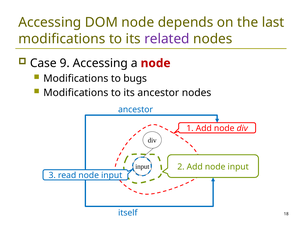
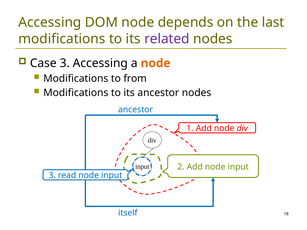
Case 9: 9 -> 3 (65, 63)
node colour: red -> orange (156, 63)
bugs: bugs -> from (135, 78)
